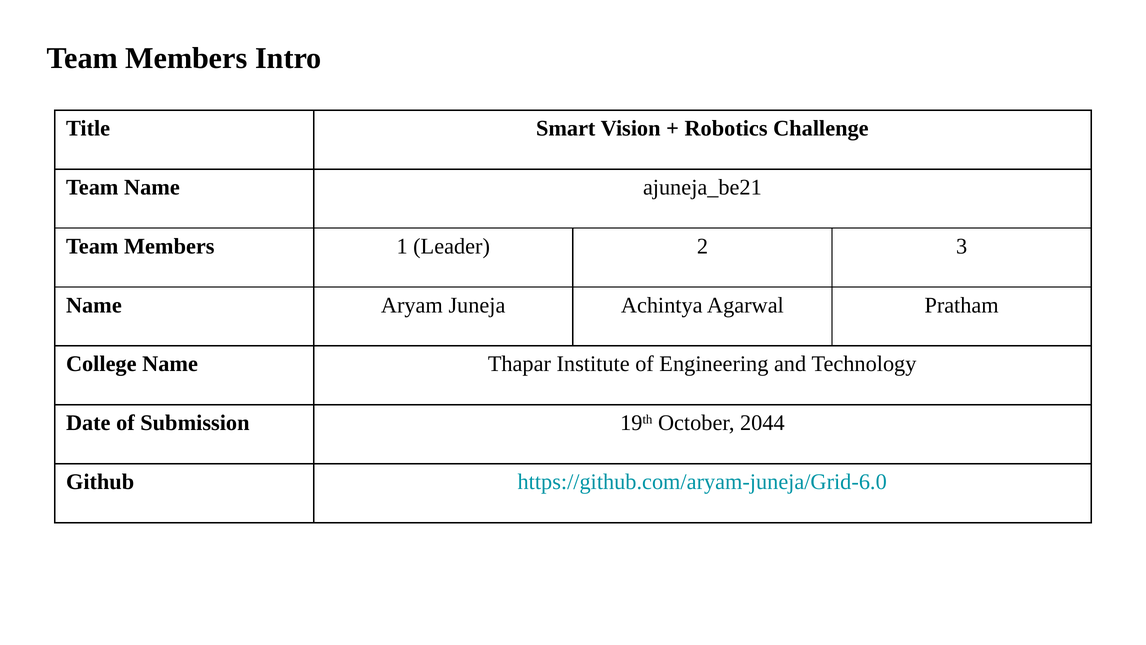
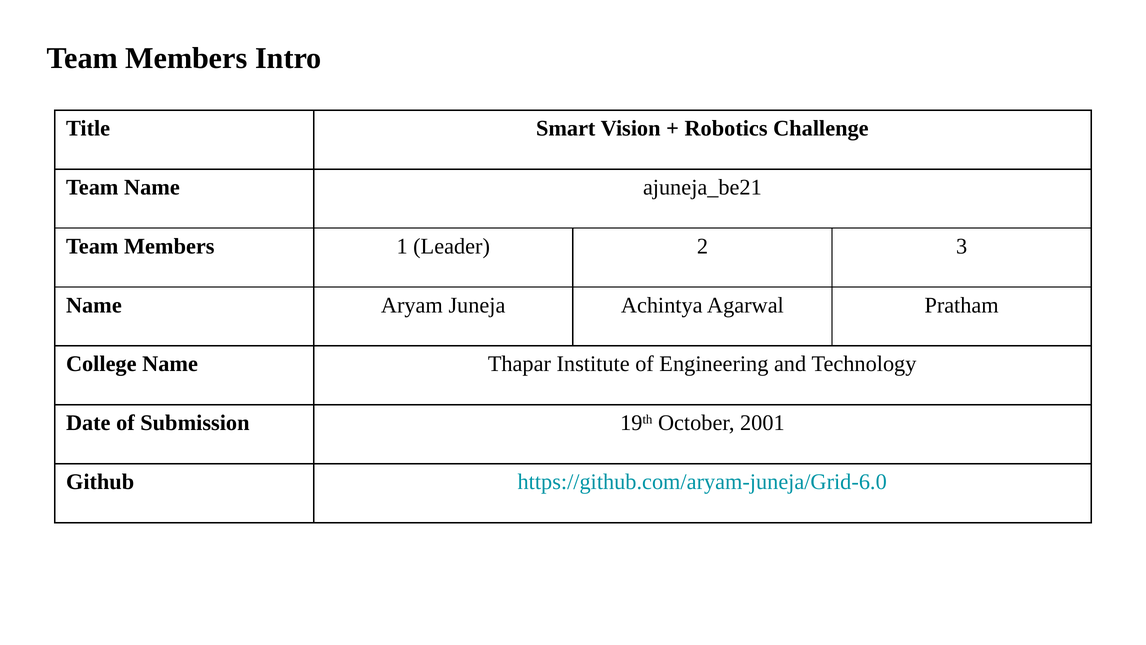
2044: 2044 -> 2001 (762, 423)
